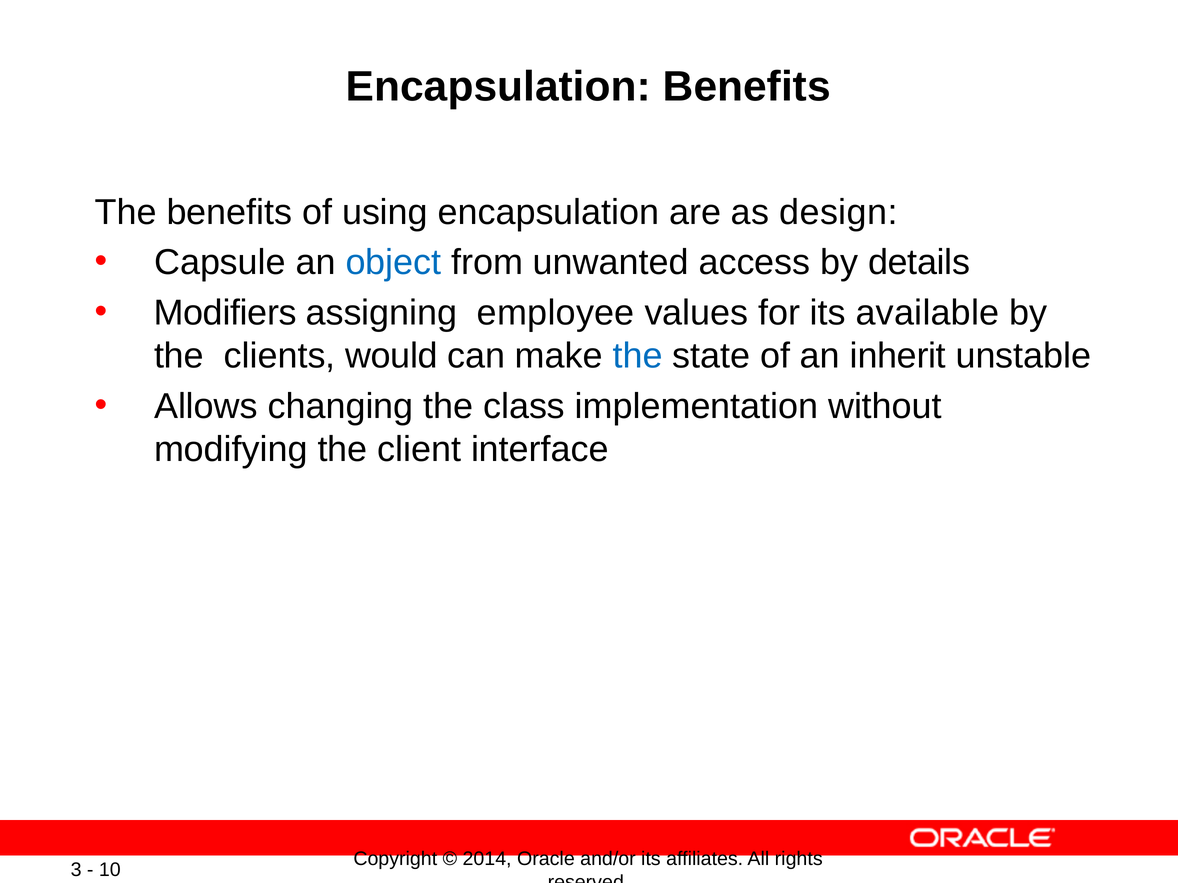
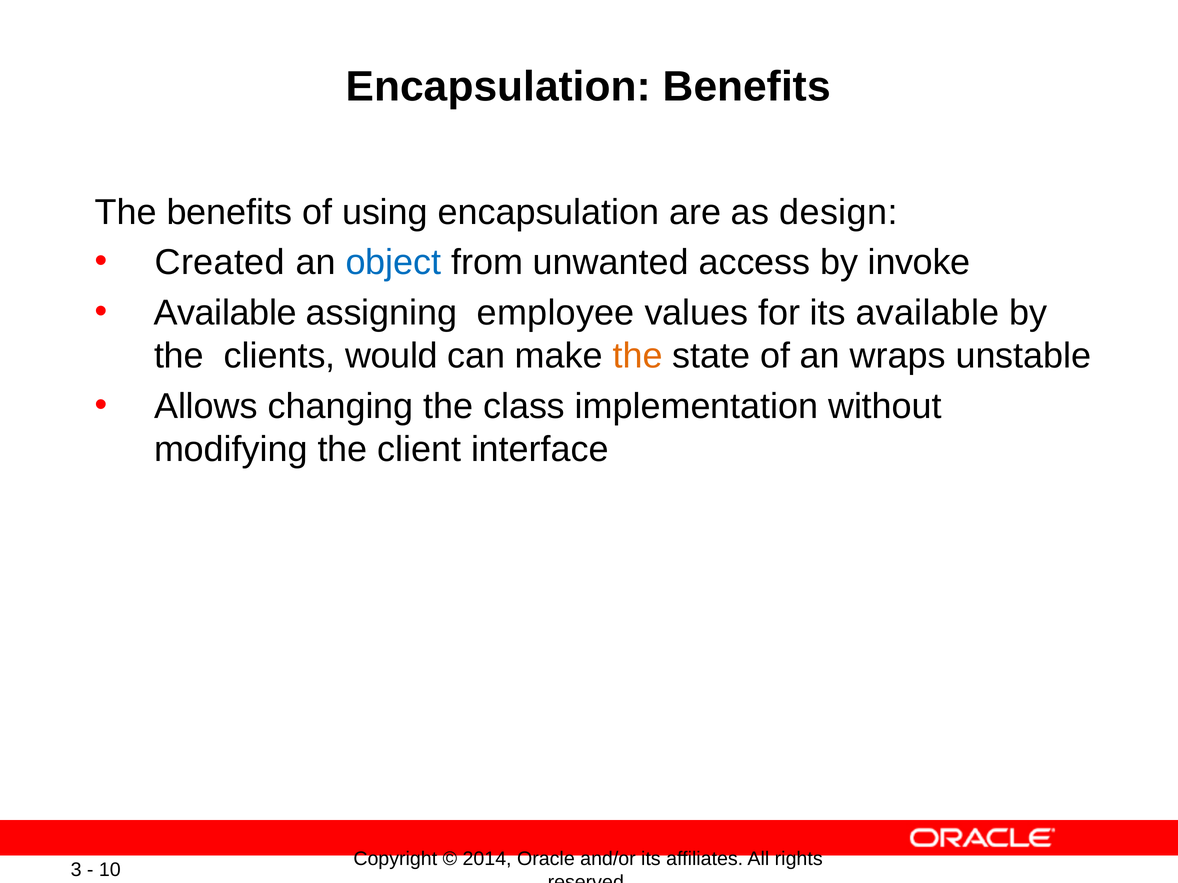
Capsule: Capsule -> Created (220, 263)
details: details -> invoke (919, 263)
Modifiers: Modifiers -> Available (225, 313)
the colour: blue -> orange (638, 356)
inherit: inherit -> wraps (898, 356)
